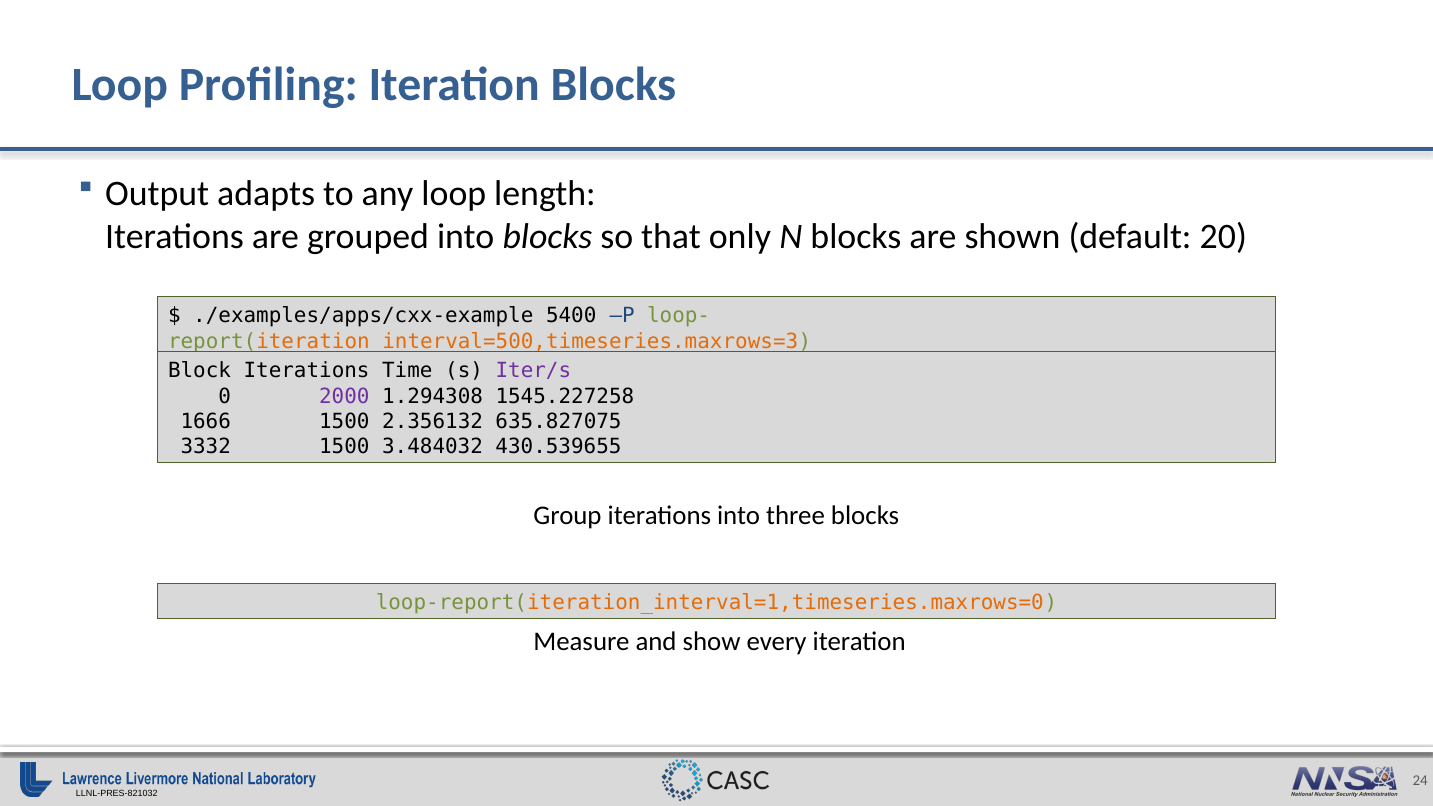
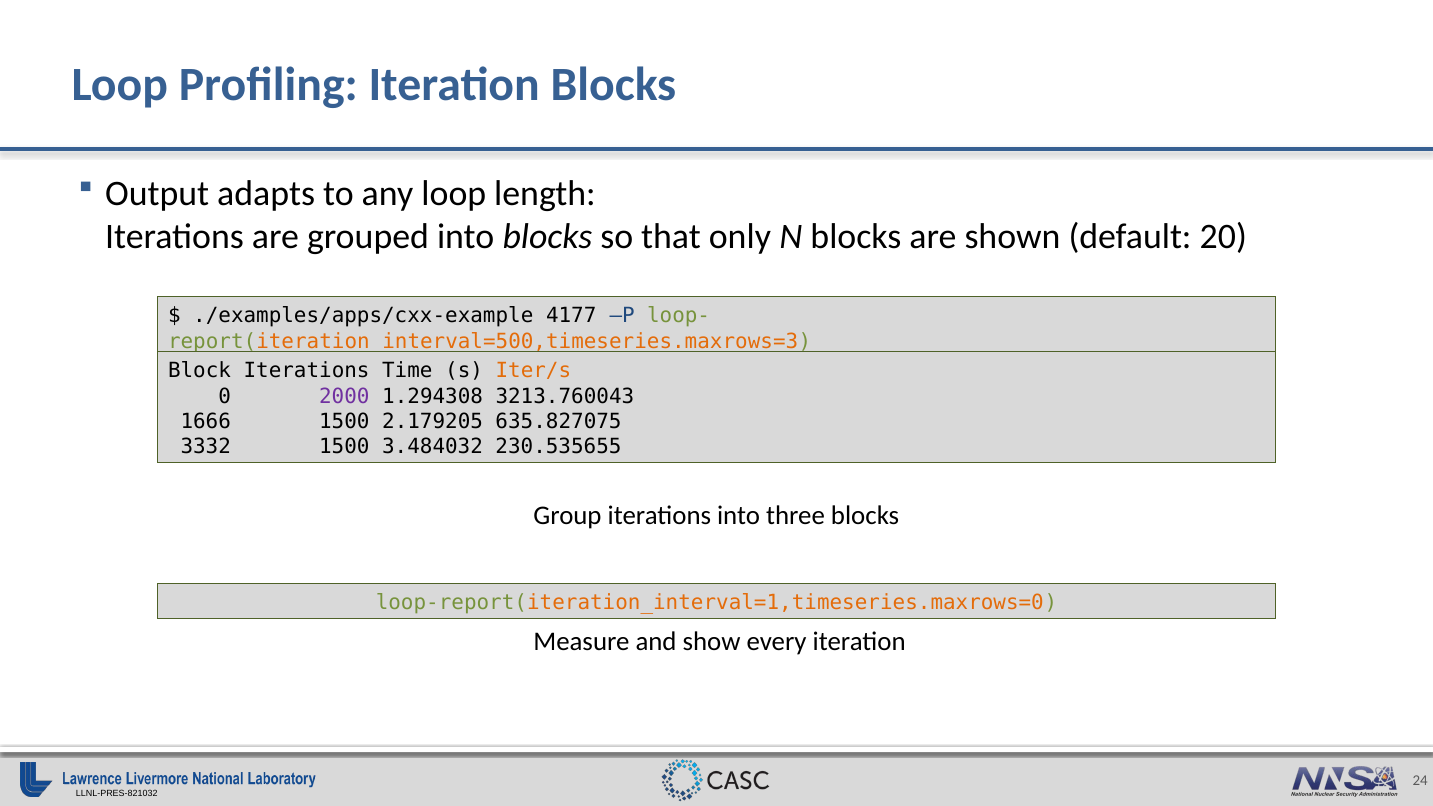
5400: 5400 -> 4177 (571, 316)
Iter/s colour: purple -> orange (533, 371)
1545.227258: 1545.227258 -> 3213.760043 (565, 396)
2.356132: 2.356132 -> 2.179205 (433, 421)
430.539655: 430.539655 -> 230.535655 (558, 446)
